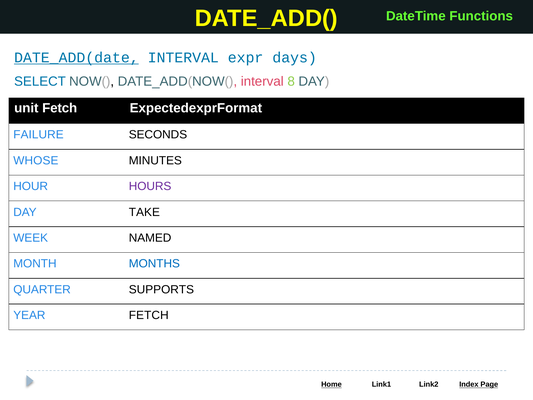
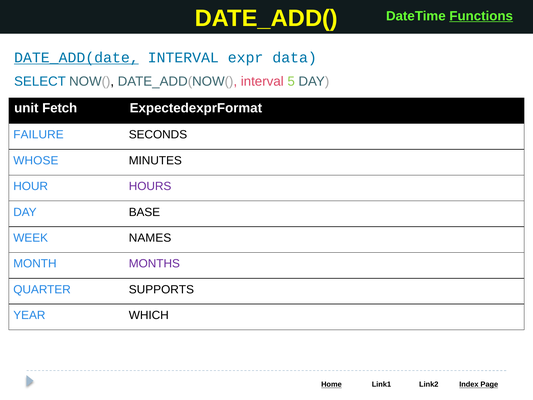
Functions underline: none -> present (481, 16)
days: days -> data (295, 58)
8: 8 -> 5 (291, 81)
TAKE: TAKE -> BASE (144, 212)
NAMED: NAMED -> NAMES (150, 238)
MONTHS colour: blue -> purple (154, 264)
YEAR FETCH: FETCH -> WHICH (149, 315)
